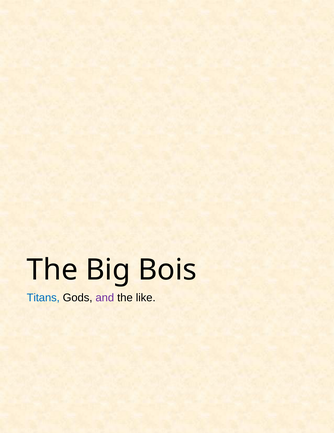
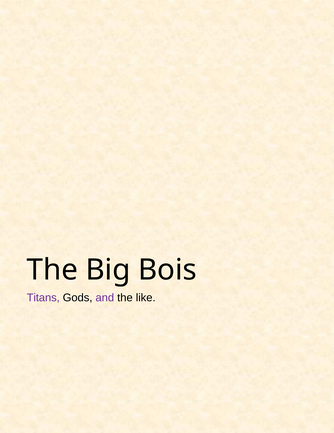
Titans colour: blue -> purple (43, 297)
